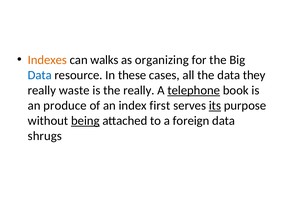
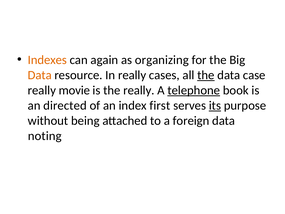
walks: walks -> again (104, 60)
Data colour: blue -> orange (40, 75)
In these: these -> really (132, 75)
the underline: none -> present (206, 75)
they: they -> case (254, 75)
waste: waste -> movie (74, 90)
produce: produce -> directed (65, 105)
being underline: present -> none (85, 121)
shrugs: shrugs -> noting (45, 136)
